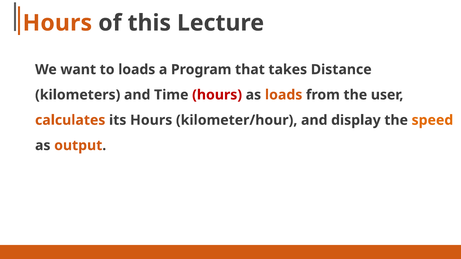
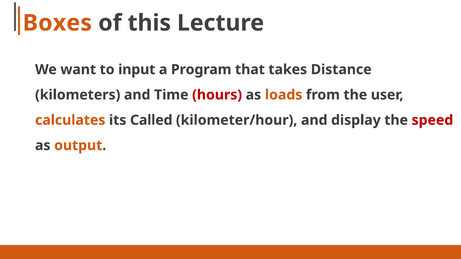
Hours: Hours -> Boxes (57, 23)
to loads: loads -> input (137, 70)
its Hours: Hours -> Called (151, 120)
speed colour: orange -> red (432, 120)
